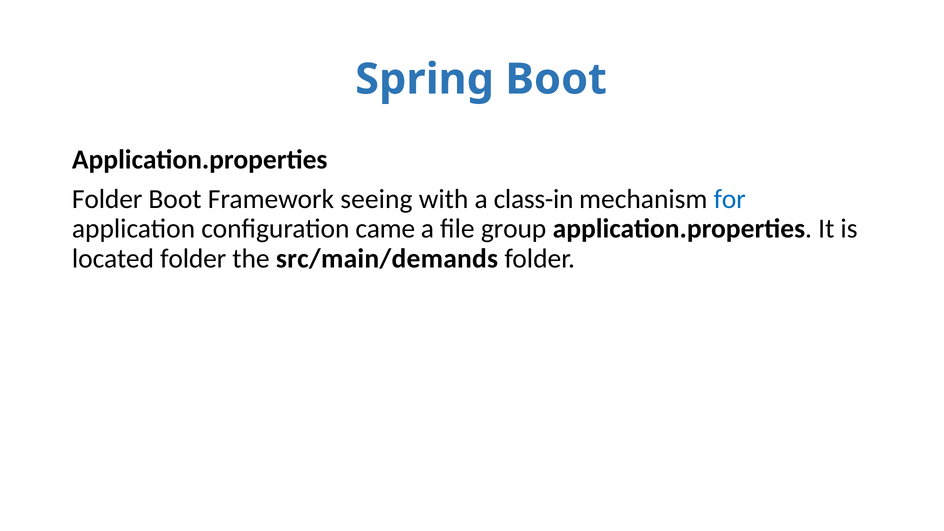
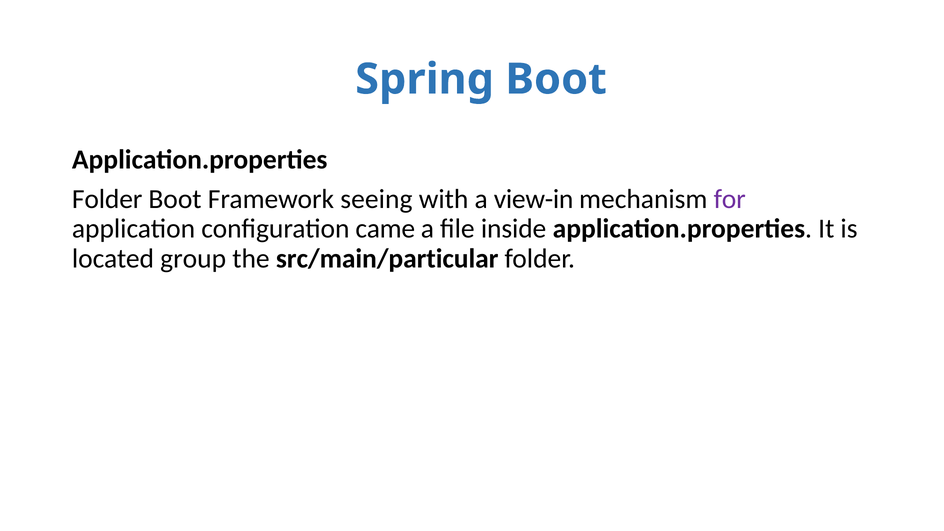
class-in: class-in -> view-in (534, 199)
for colour: blue -> purple (730, 199)
group: group -> inside (514, 229)
located folder: folder -> group (193, 258)
src/main/demands: src/main/demands -> src/main/particular (387, 258)
